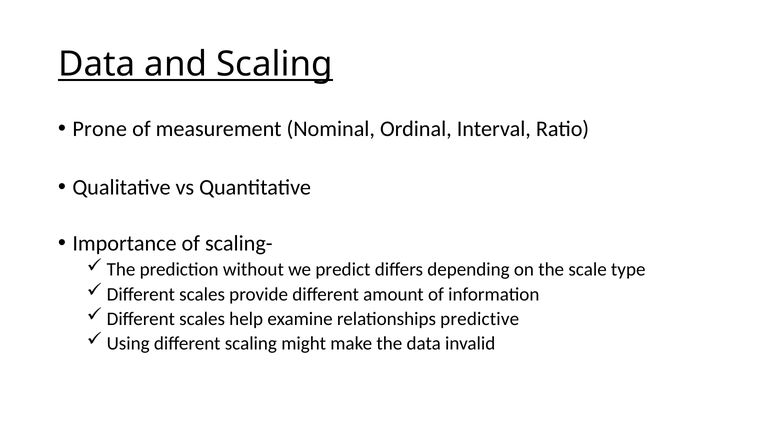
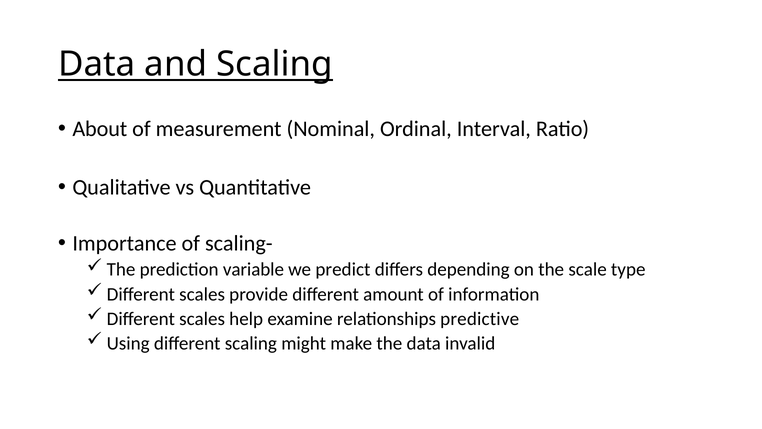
Prone: Prone -> About (100, 129)
without: without -> variable (253, 269)
